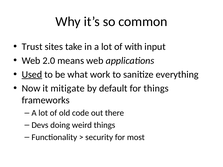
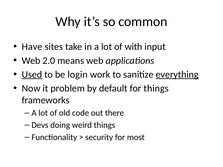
Trust: Trust -> Have (32, 47)
what: what -> login (78, 75)
everything underline: none -> present (177, 75)
mitigate: mitigate -> problem (68, 88)
